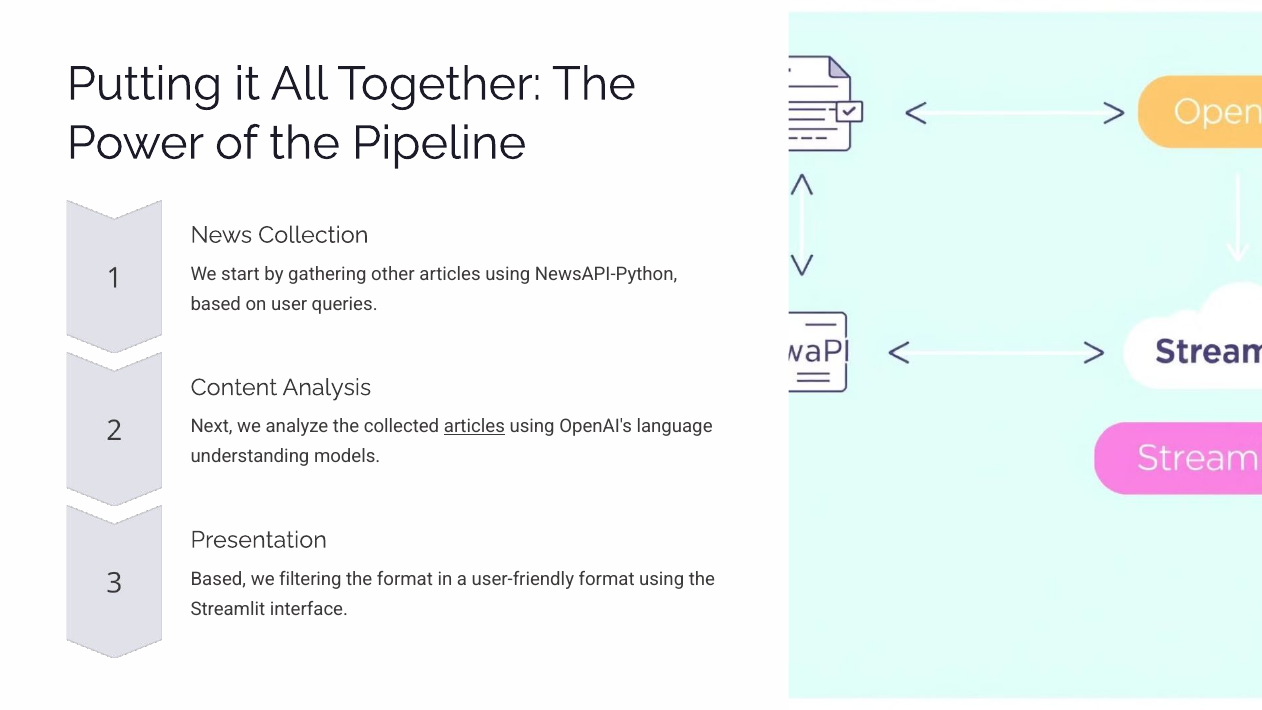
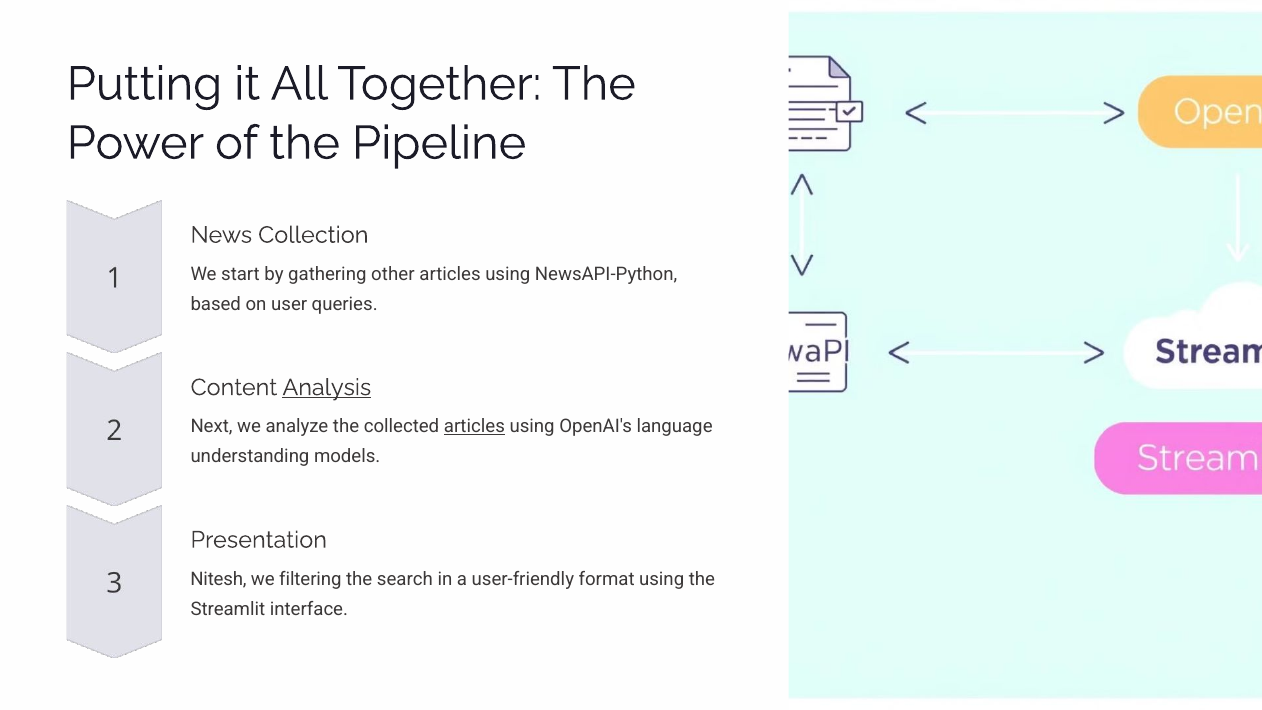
Analysis underline: none -> present (327, 387)
Based: Based -> Nitesh (218, 579)
the format: format -> search (405, 579)
